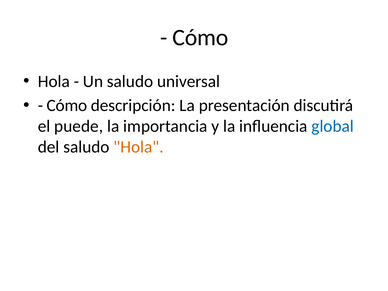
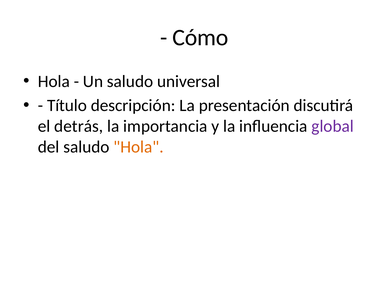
Cómo: Cómo -> Título (67, 106)
puede: puede -> detrás (79, 126)
global colour: blue -> purple (333, 126)
